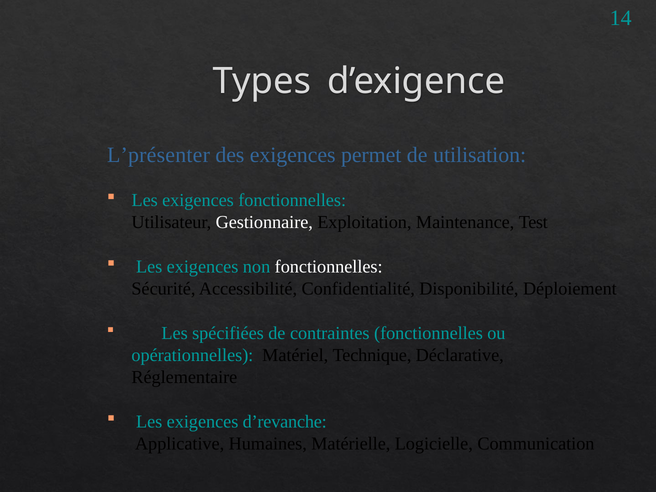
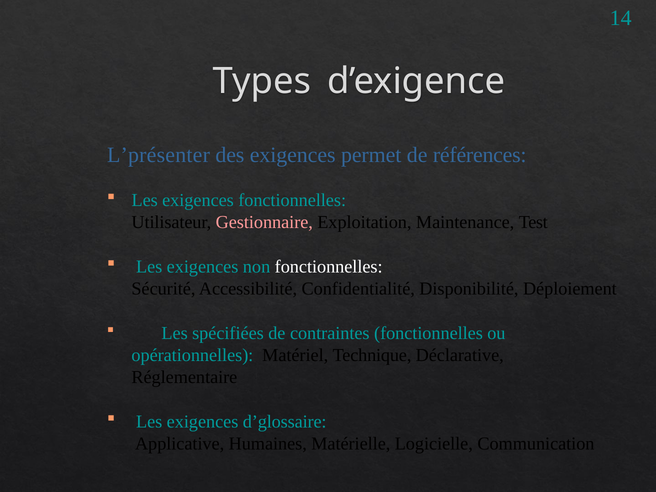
utilisation: utilisation -> références (480, 155)
Gestionnaire colour: white -> pink (264, 222)
d’revanche: d’revanche -> d’glossaire (285, 422)
